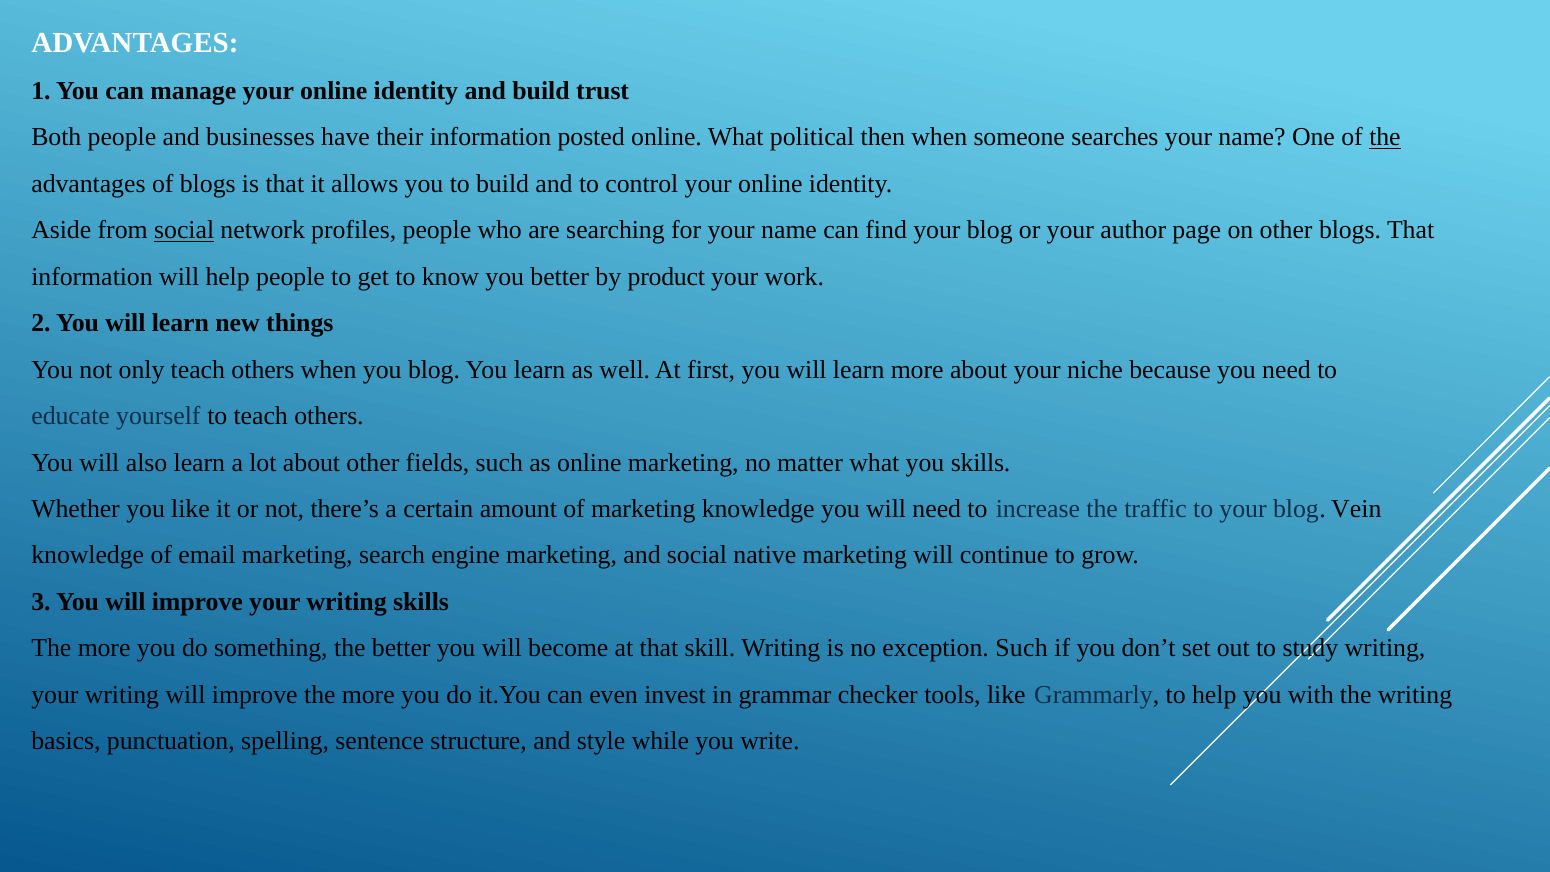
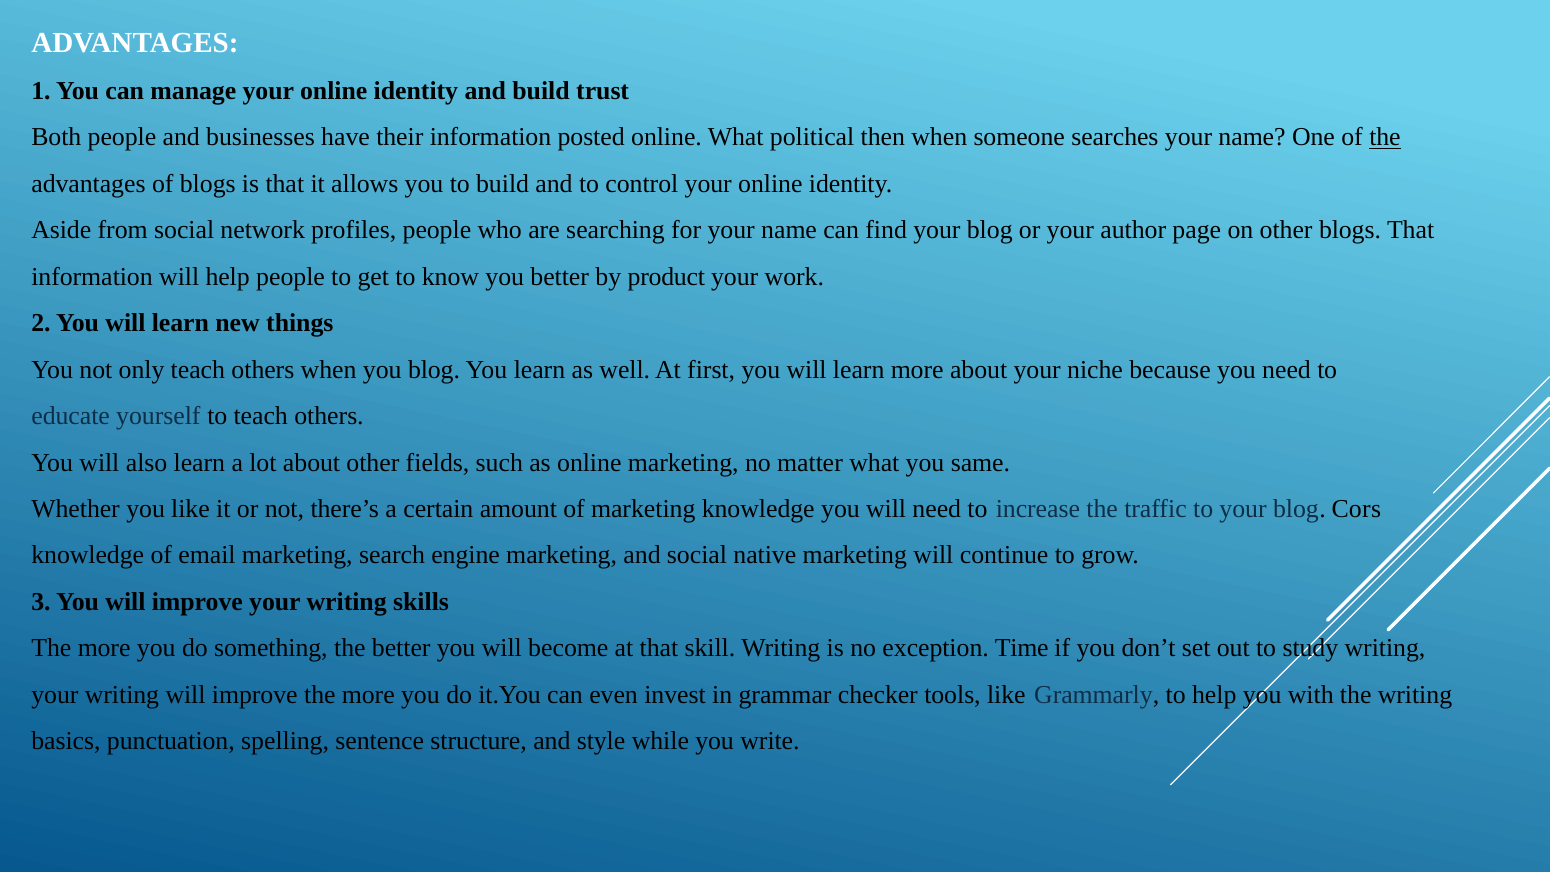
social underline: present -> none (184, 230)
you skills: skills -> same (980, 462)
Vein: Vein -> Cors (1356, 509)
exception Such: Such -> Time (1022, 648)
